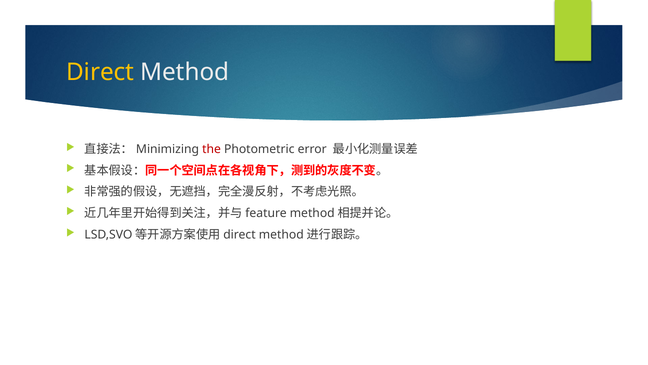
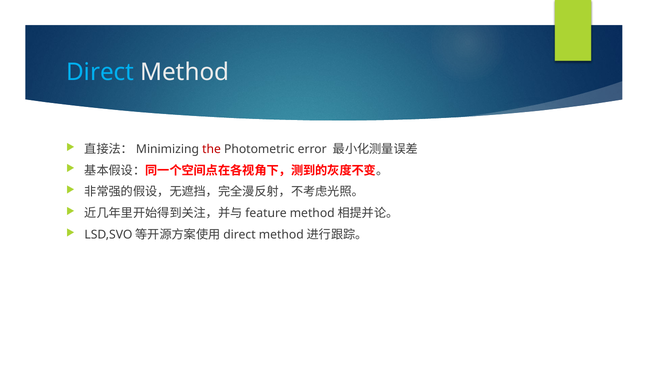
Direct colour: yellow -> light blue (100, 72)
